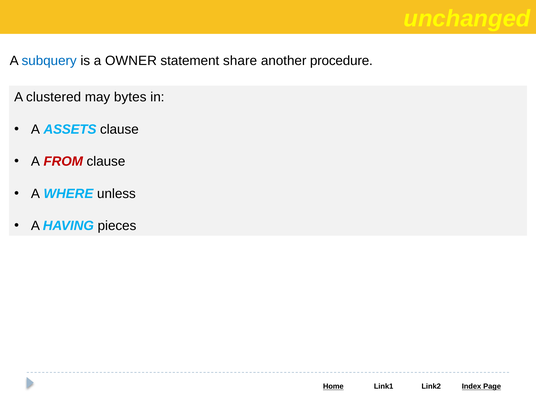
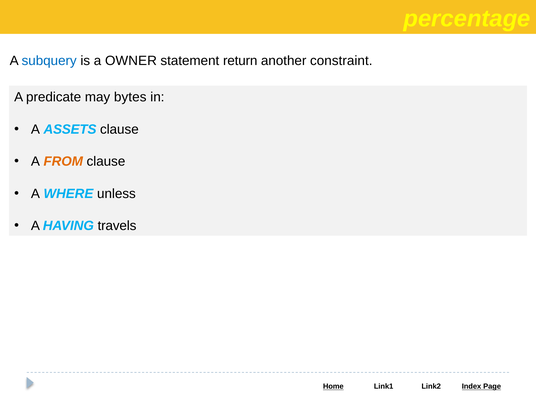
unchanged: unchanged -> percentage (467, 19)
share: share -> return (240, 61)
procedure: procedure -> constraint (341, 61)
clustered: clustered -> predicate (54, 97)
FROM colour: red -> orange (63, 162)
pieces: pieces -> travels (117, 226)
